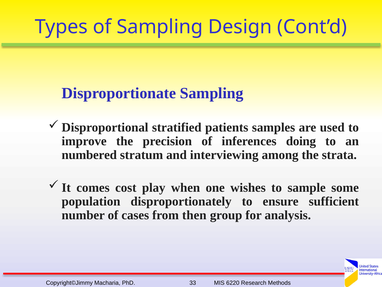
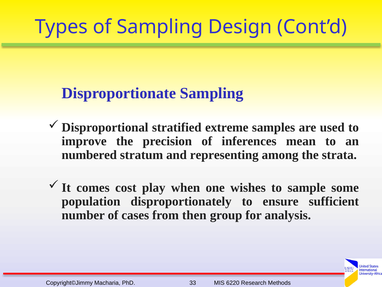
patients: patients -> extreme (227, 127)
doing: doing -> mean (301, 141)
interviewing: interviewing -> representing (224, 155)
